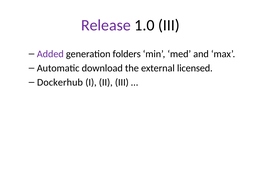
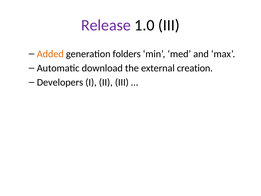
Added colour: purple -> orange (50, 54)
licensed: licensed -> creation (195, 68)
Dockerhub: Dockerhub -> Developers (60, 82)
